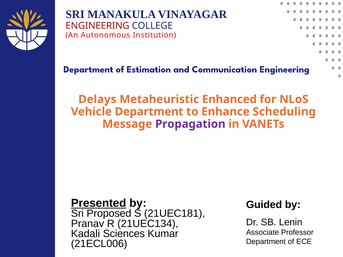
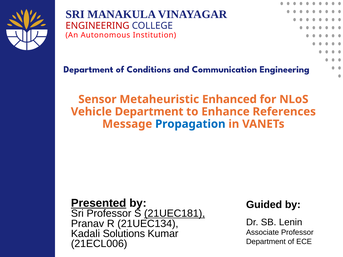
Estimation: Estimation -> Conditions (149, 69)
Delays: Delays -> Sensor (97, 99)
Scheduling: Scheduling -> References (284, 112)
Propagation colour: purple -> blue (190, 124)
Sri Proposed: Proposed -> Professor (109, 214)
21UEC181 underline: none -> present (175, 214)
Sciences: Sciences -> Solutions (124, 234)
